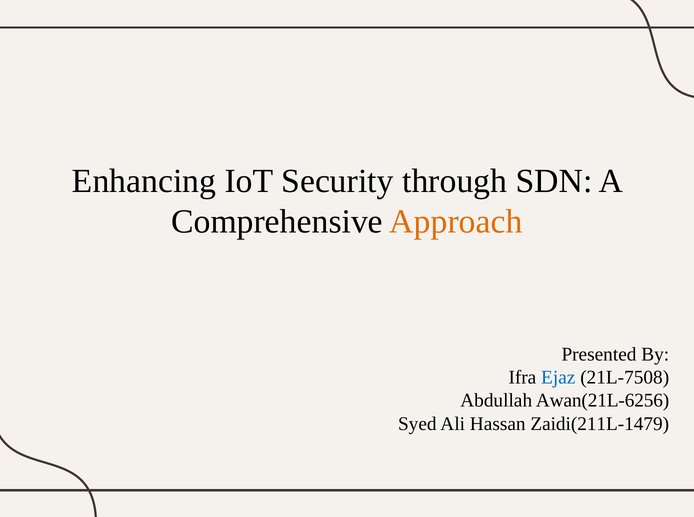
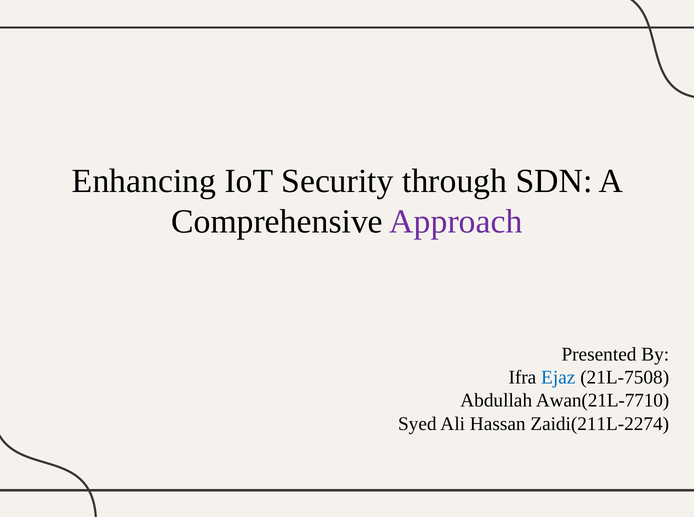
Approach colour: orange -> purple (456, 221)
Awan(21L-6256: Awan(21L-6256 -> Awan(21L-7710 (603, 400)
Zaidi(211L-1479: Zaidi(211L-1479 -> Zaidi(211L-2274 (600, 423)
